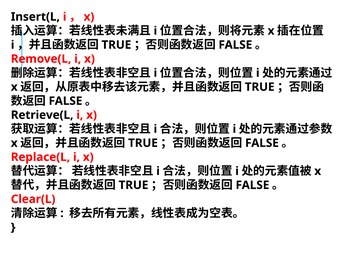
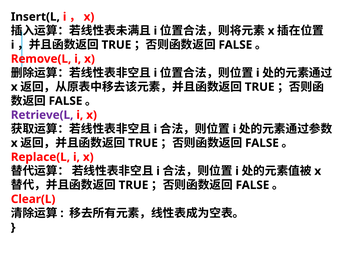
Retrieve(L colour: black -> purple (42, 115)
